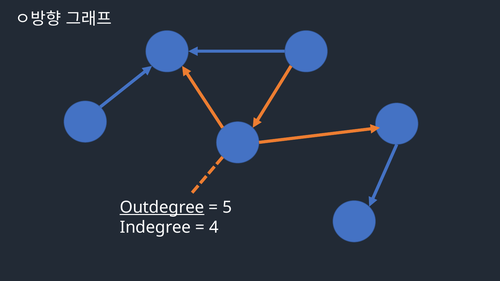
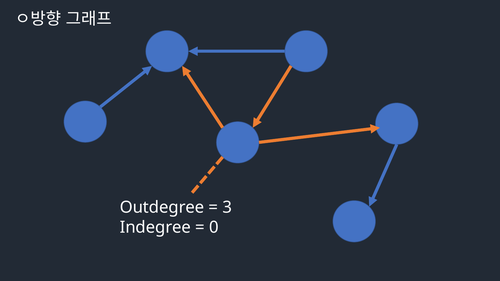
Outdegree underline: present -> none (162, 208)
5: 5 -> 3 (227, 208)
4: 4 -> 0 (214, 228)
